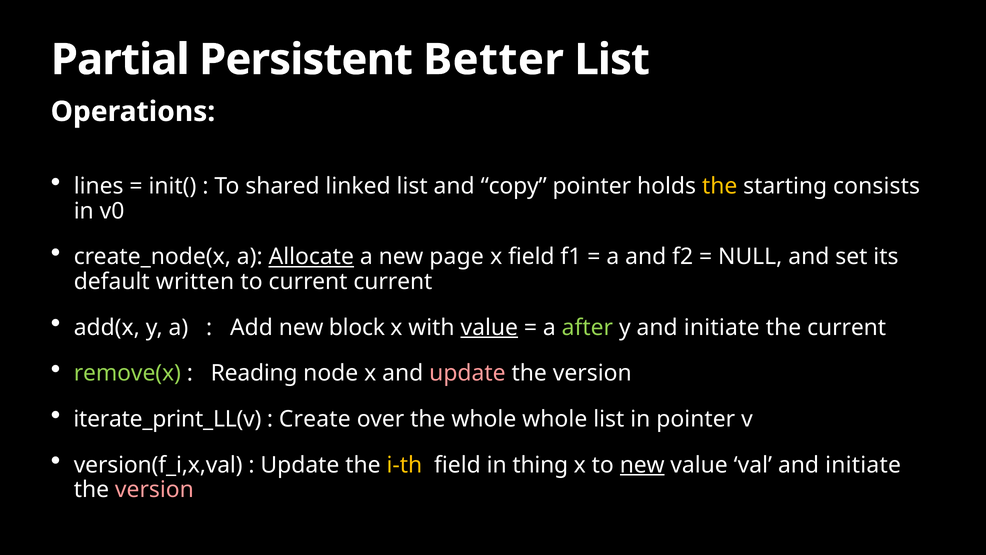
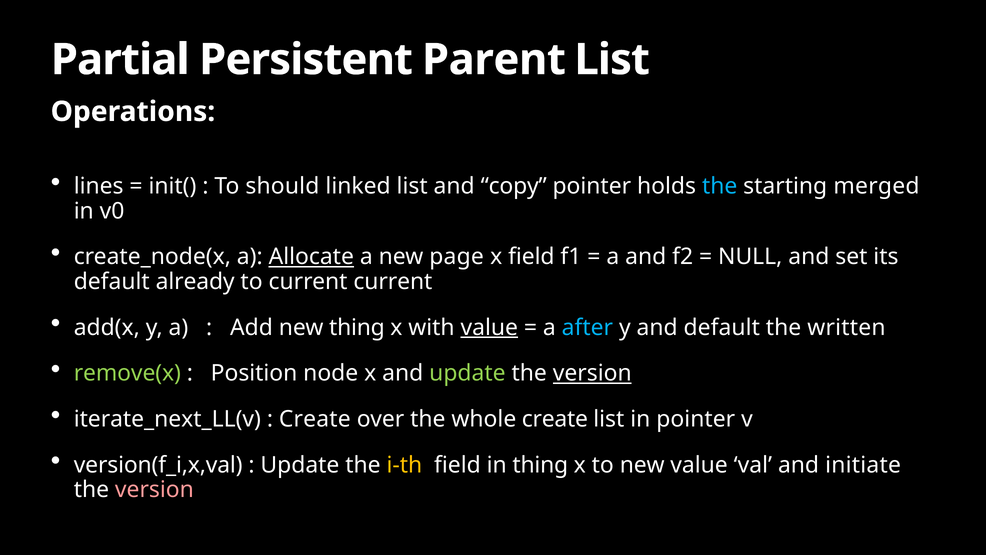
Better: Better -> Parent (494, 60)
shared: shared -> should (282, 186)
the colour: yellow -> light blue (720, 186)
consists: consists -> merged (876, 186)
written: written -> already (195, 281)
new block: block -> thing (357, 327)
after colour: light green -> light blue (587, 327)
y and initiate: initiate -> default (722, 327)
the current: current -> written (846, 327)
Reading: Reading -> Position (254, 373)
update colour: pink -> light green (467, 373)
version underline: none -> present (592, 373)
iterate_print_LL(v: iterate_print_LL(v -> iterate_next_LL(v (167, 419)
whole whole: whole -> create (555, 419)
new underline: present -> none (642, 465)
